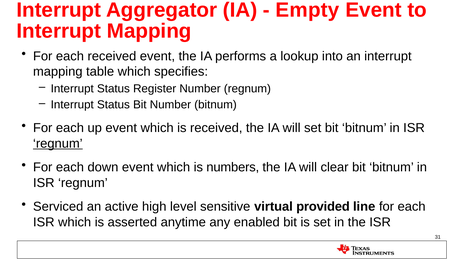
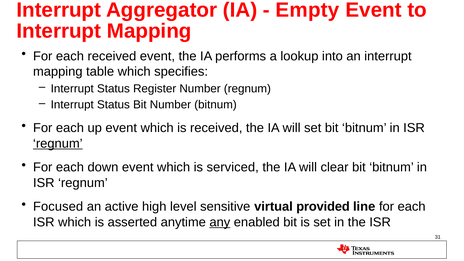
numbers: numbers -> serviced (233, 167)
Serviced: Serviced -> Focused (58, 207)
any underline: none -> present (220, 222)
